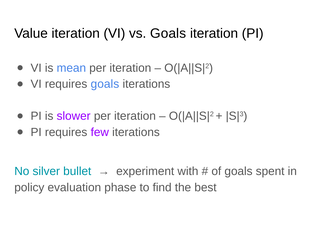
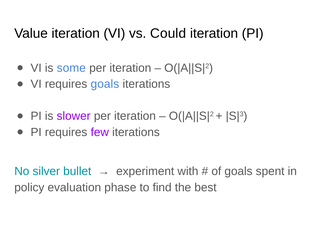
vs Goals: Goals -> Could (168, 33)
mean: mean -> some (71, 68)
